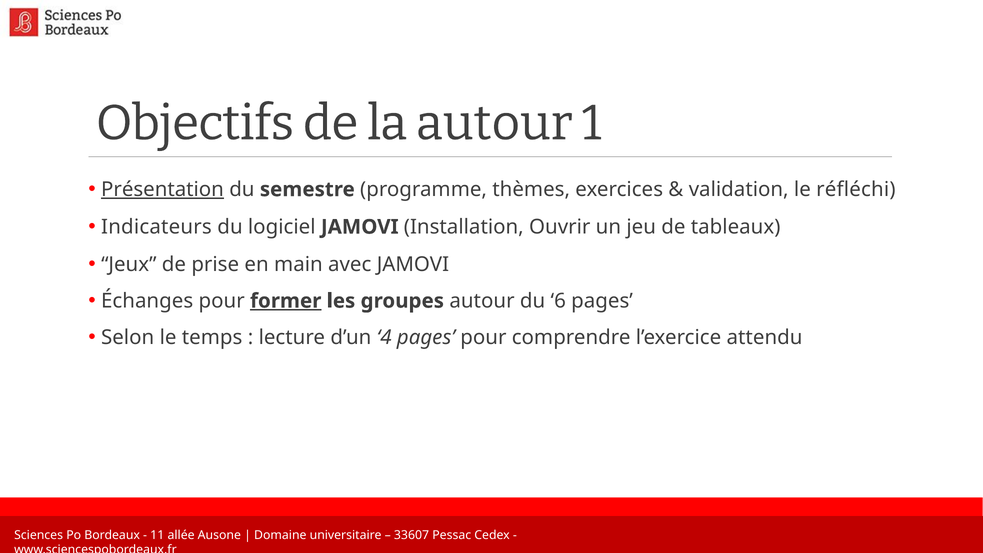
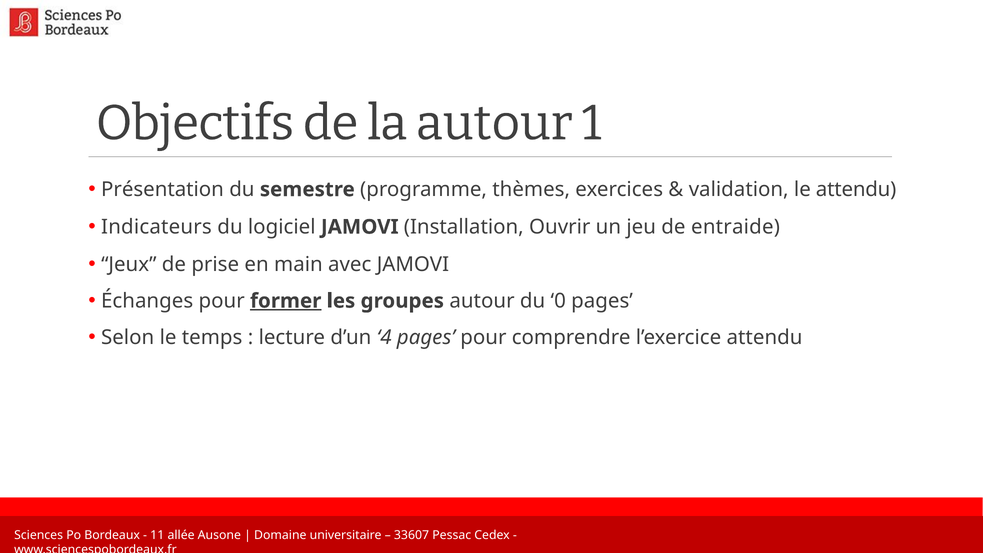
Présentation underline: present -> none (163, 189)
le réfléchi: réfléchi -> attendu (856, 189)
tableaux: tableaux -> entraide (736, 227)
6: 6 -> 0 (558, 301)
